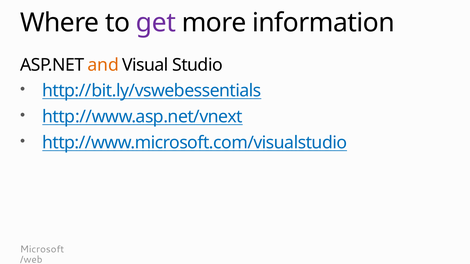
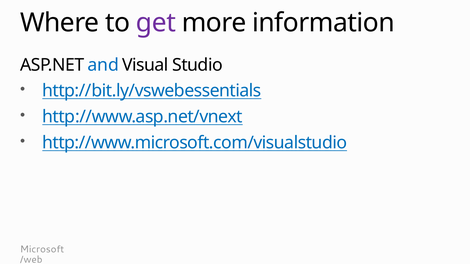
and colour: orange -> blue (103, 65)
